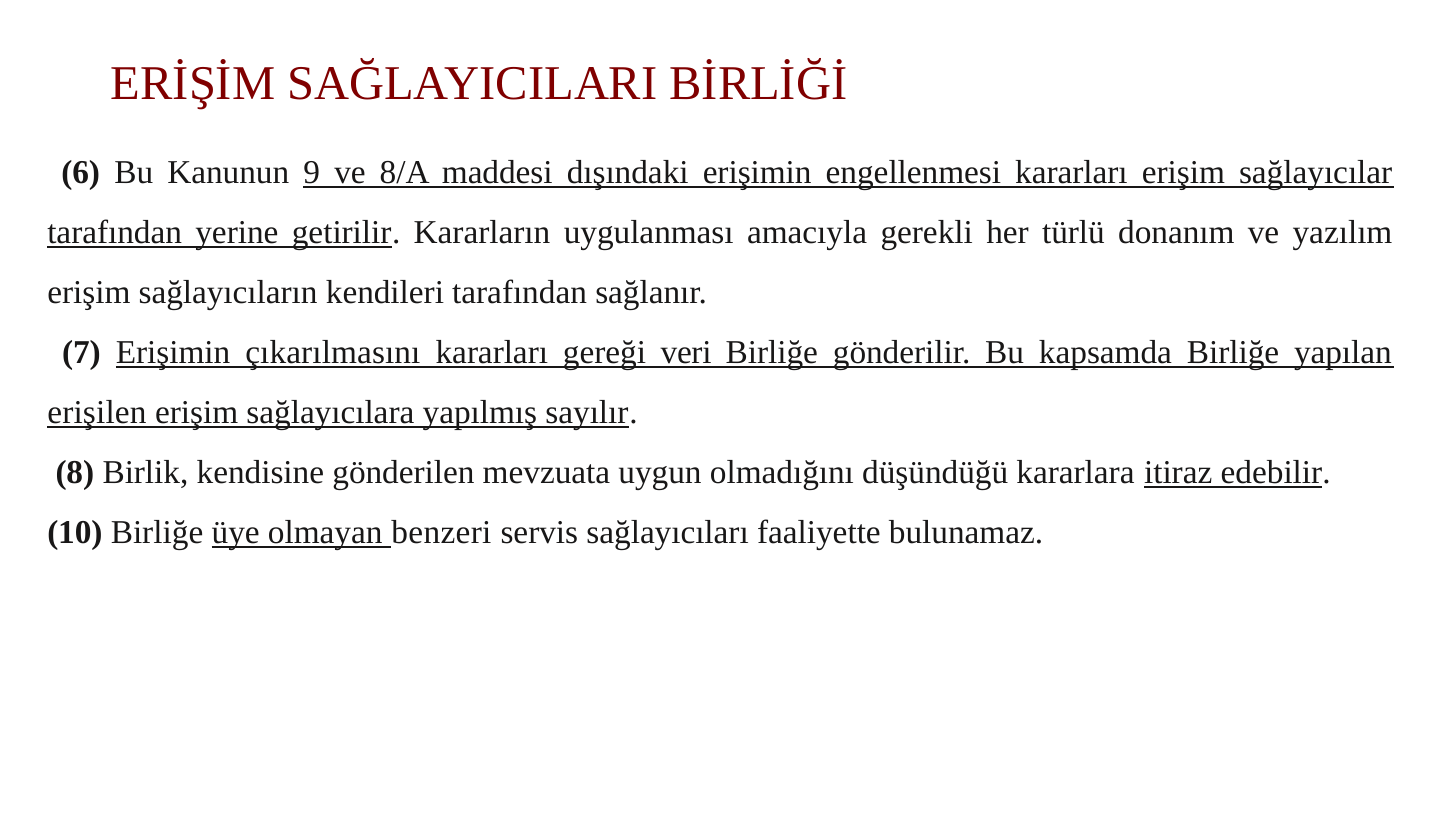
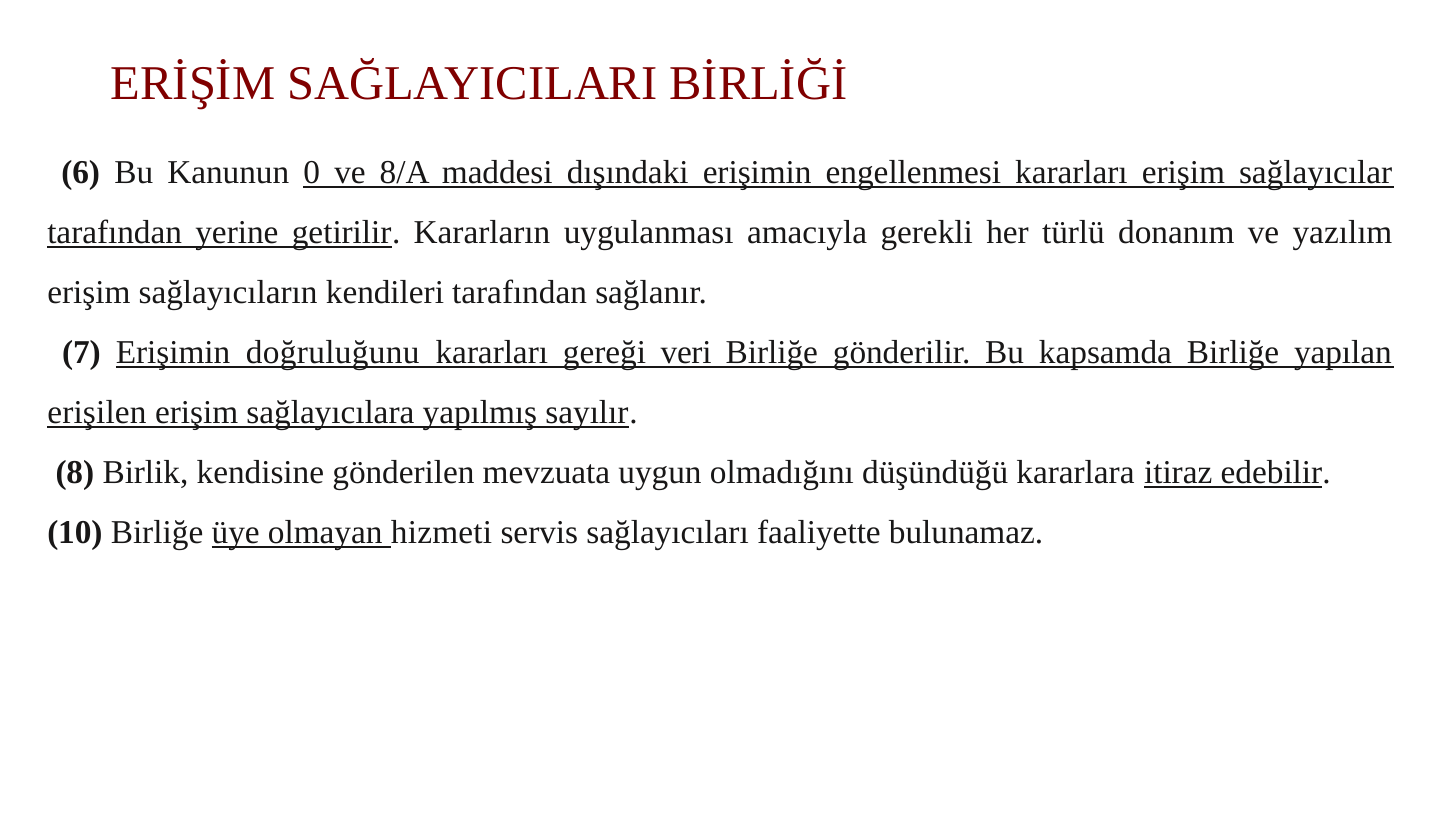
9: 9 -> 0 (312, 172)
çıkarılmasını: çıkarılmasını -> doğruluğunu (333, 352)
benzeri: benzeri -> hizmeti (441, 532)
